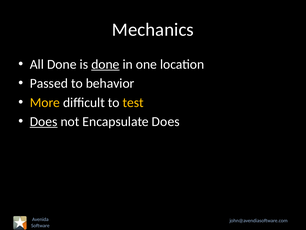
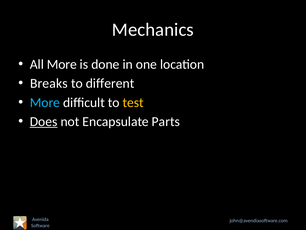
All Done: Done -> More (62, 64)
done underline: present -> none (105, 64)
Passed: Passed -> Breaks (49, 83)
behavior: behavior -> different (110, 83)
More colour: yellow -> light blue (45, 102)
Encapsulate Does: Does -> Parts (166, 121)
